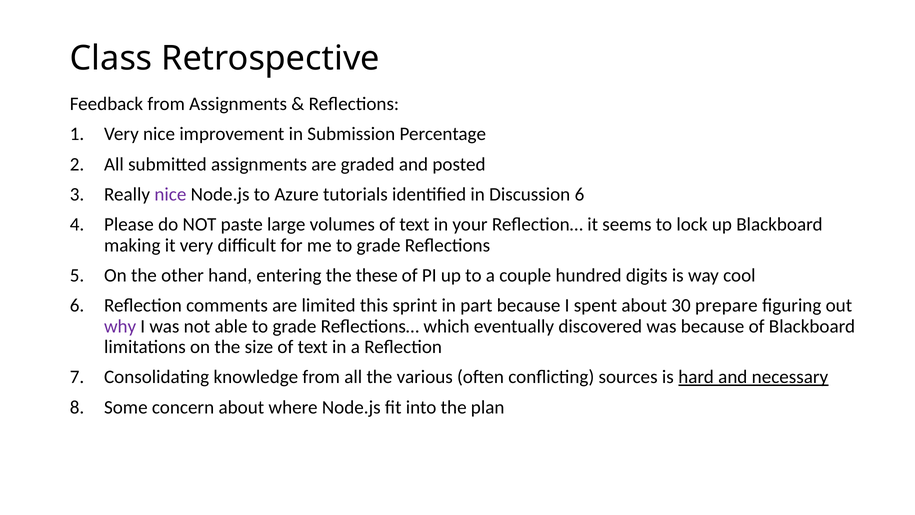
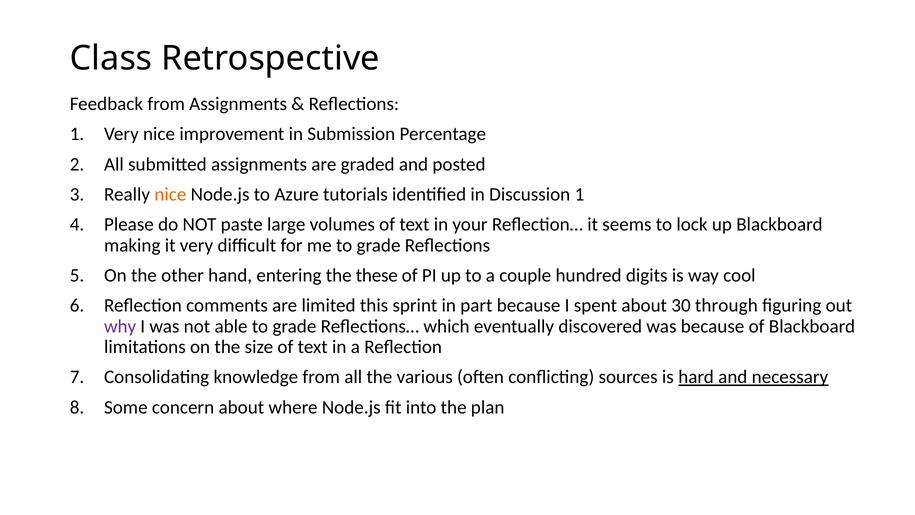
nice colour: purple -> orange (170, 194)
Discussion 6: 6 -> 1 (579, 194)
prepare: prepare -> through (726, 305)
